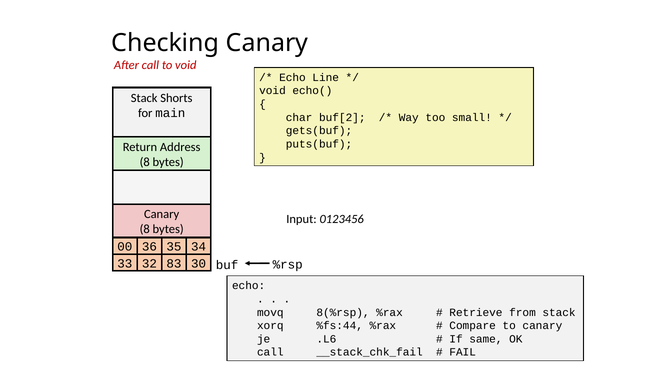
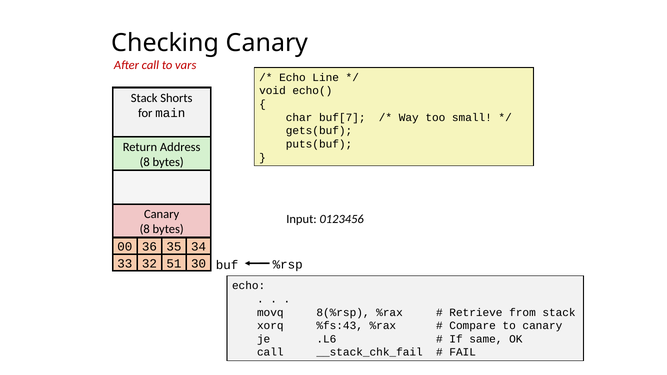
to void: void -> vars (186, 65)
buf[2: buf[2 -> buf[7 (342, 117)
83: 83 -> 51 (174, 264)
%fs:44: %fs:44 -> %fs:43 (340, 326)
